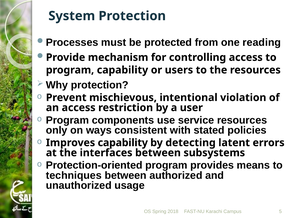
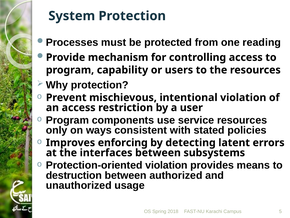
Improves capability: capability -> enforcing (123, 142)
Protection-oriented program: program -> violation (166, 165)
techniques: techniques -> destruction (74, 175)
